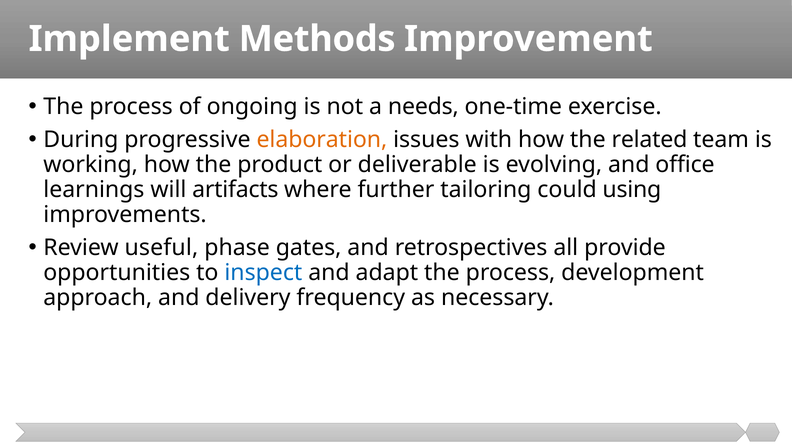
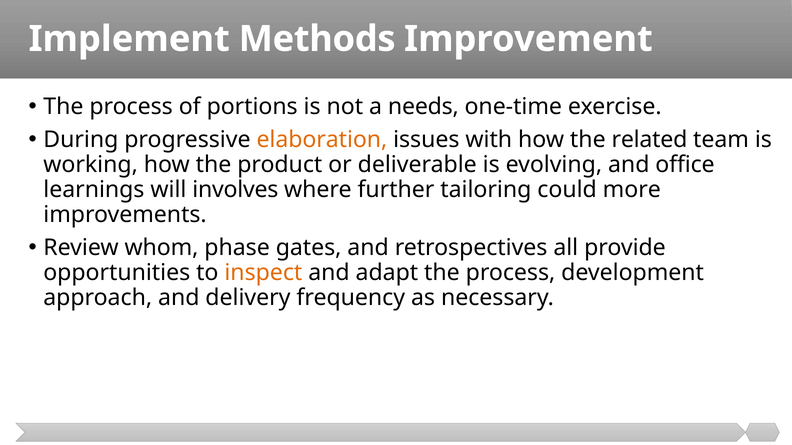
ongoing: ongoing -> portions (252, 107)
artifacts: artifacts -> involves (235, 190)
using: using -> more (632, 190)
useful: useful -> whom (161, 248)
inspect colour: blue -> orange (263, 273)
